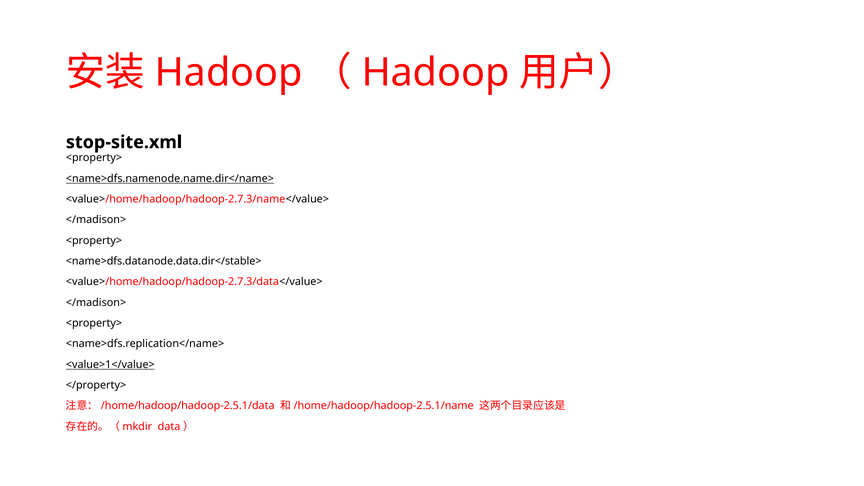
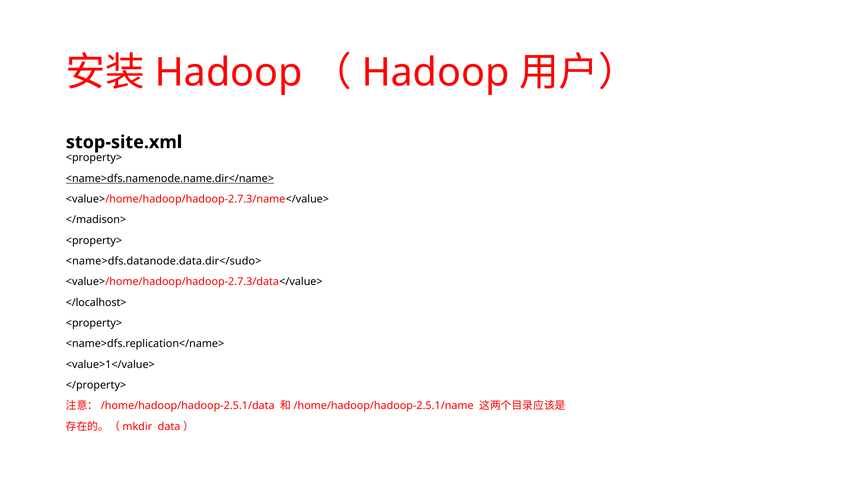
<name>dfs.datanode.data.dir</stable>: <name>dfs.datanode.data.dir</stable> -> <name>dfs.datanode.data.dir</sudo> (164, 261)
</madison>: </madison> -> </localhost> (96, 302)
<value>1</value> underline: present -> none (110, 364)
